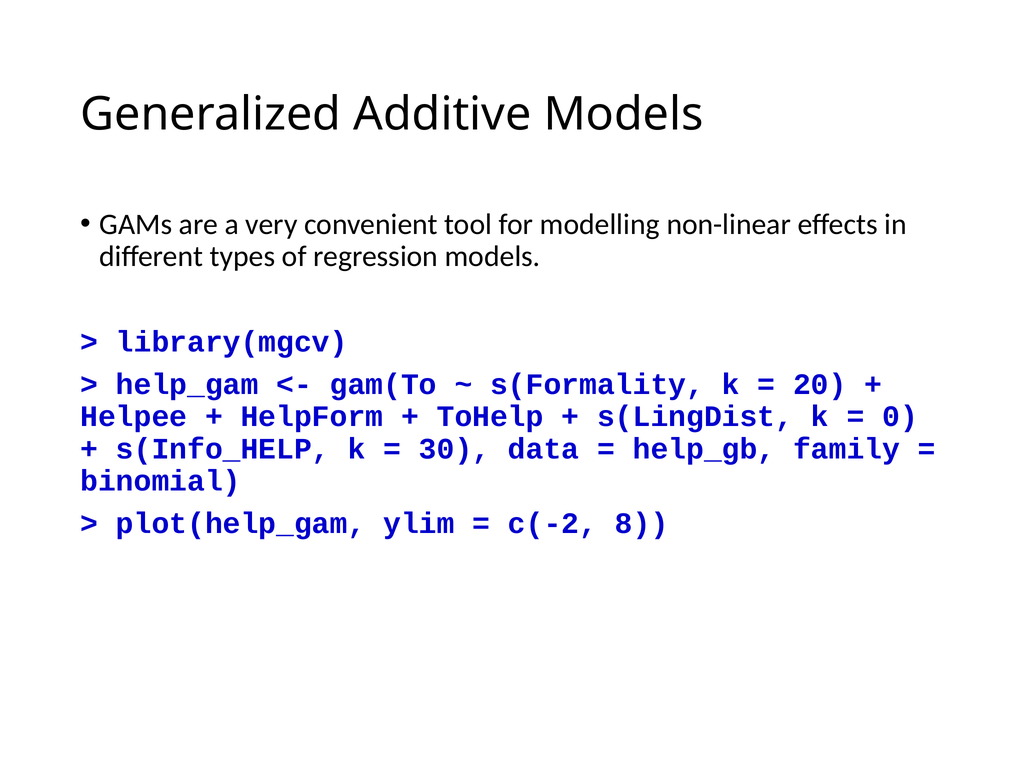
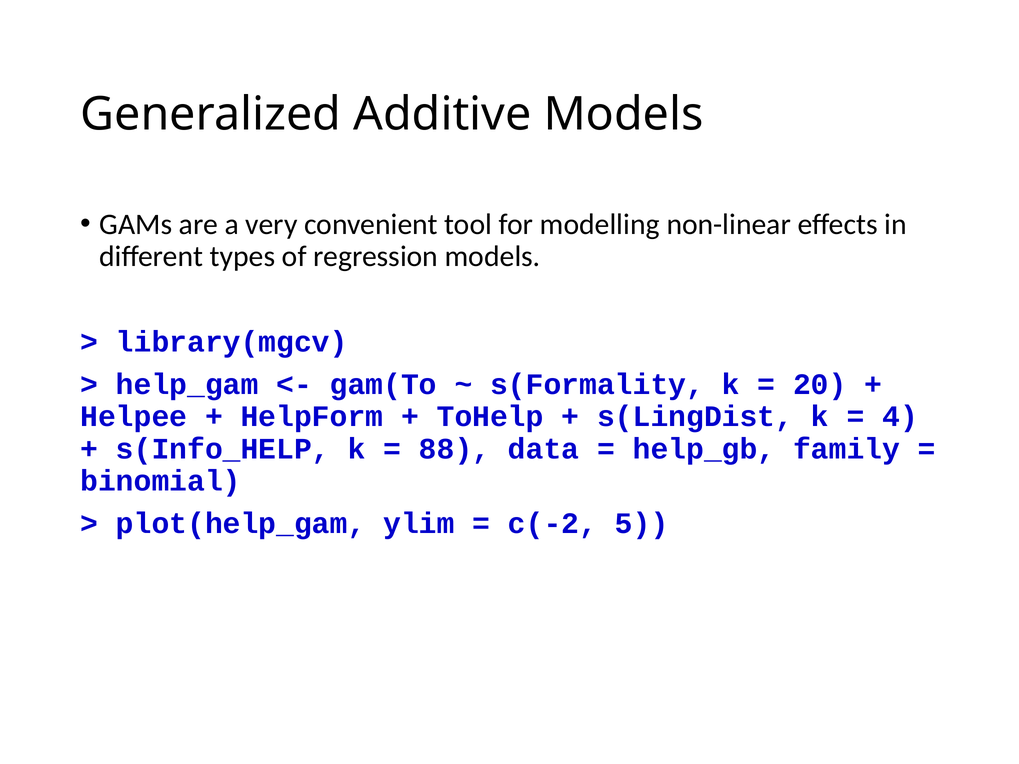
0: 0 -> 4 (900, 417)
30: 30 -> 88 (455, 449)
8: 8 -> 5 (642, 524)
